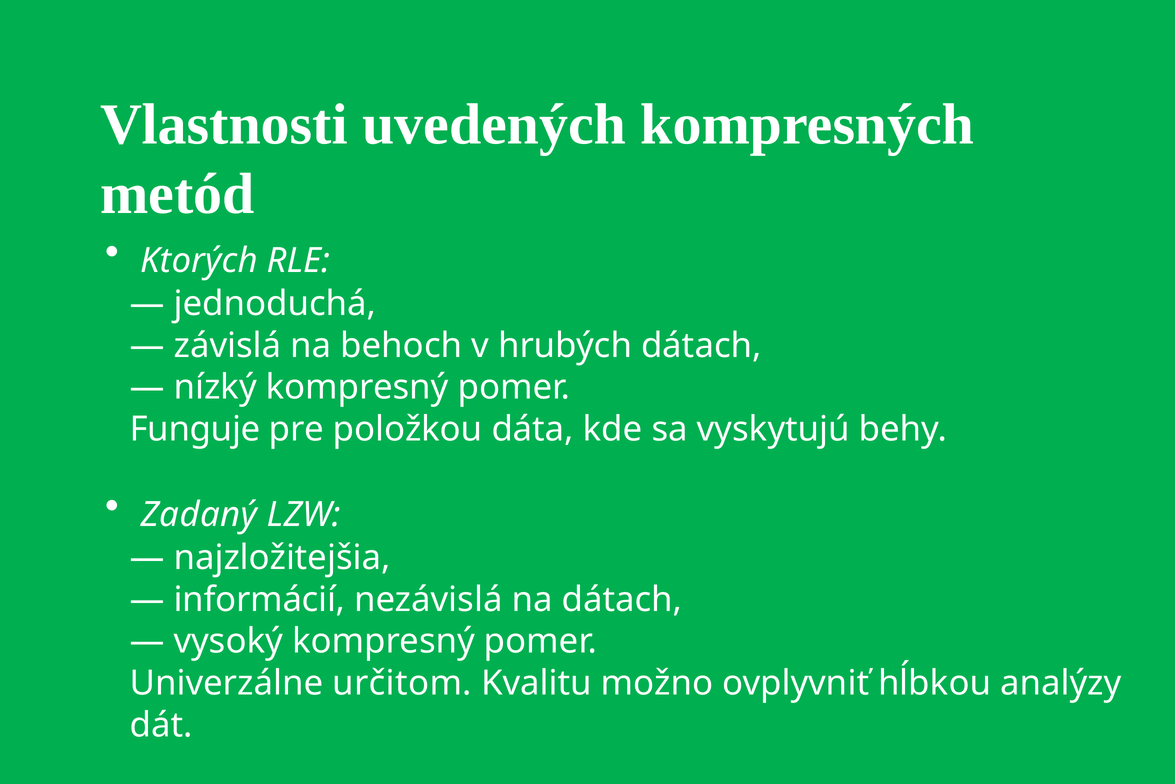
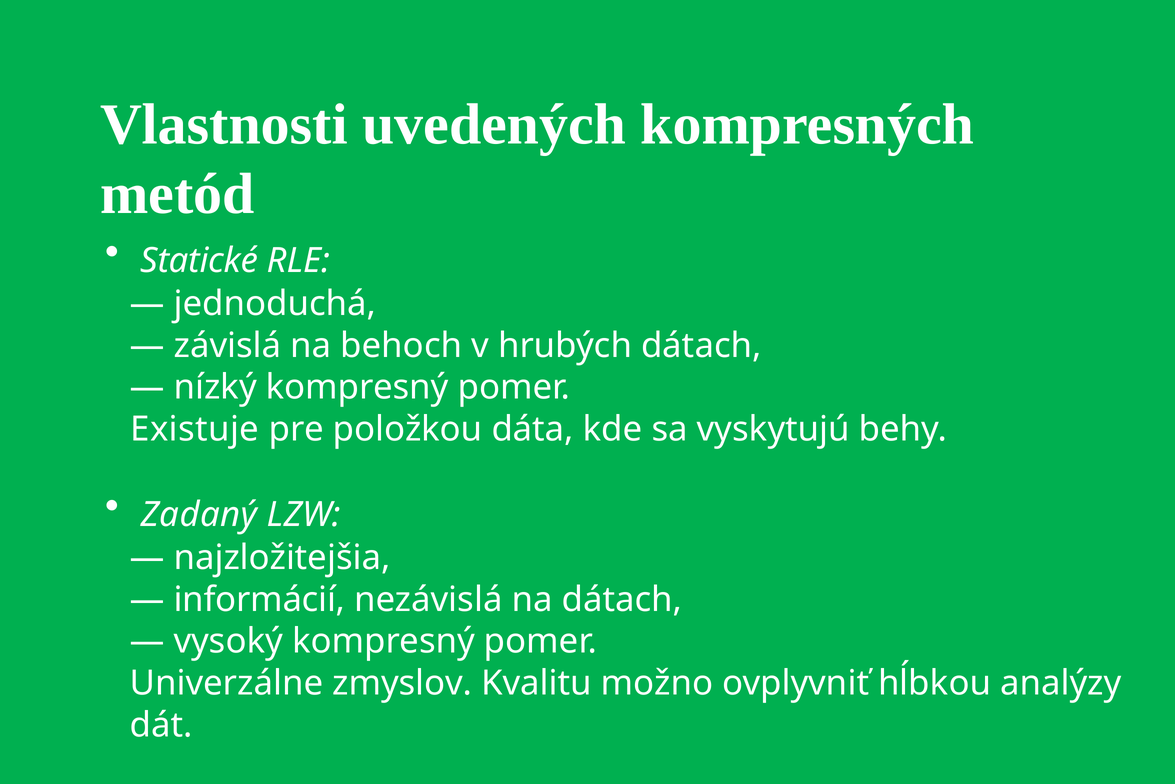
Ktorých: Ktorých -> Statické (199, 261)
Funguje: Funguje -> Existuje (195, 429)
určitom: určitom -> zmyslov (402, 683)
